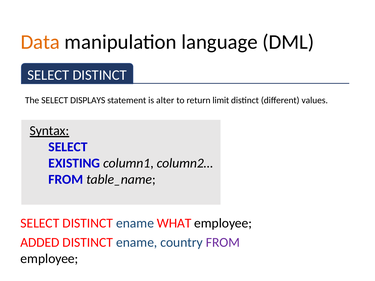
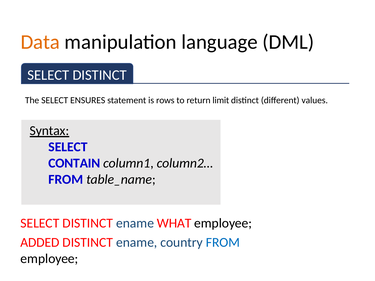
DISPLAYS: DISPLAYS -> ENSURES (88, 100)
alter: alter -> rows (165, 100)
EXISTING: EXISTING -> CONTAIN (74, 163)
FROM colour: purple -> blue (223, 243)
